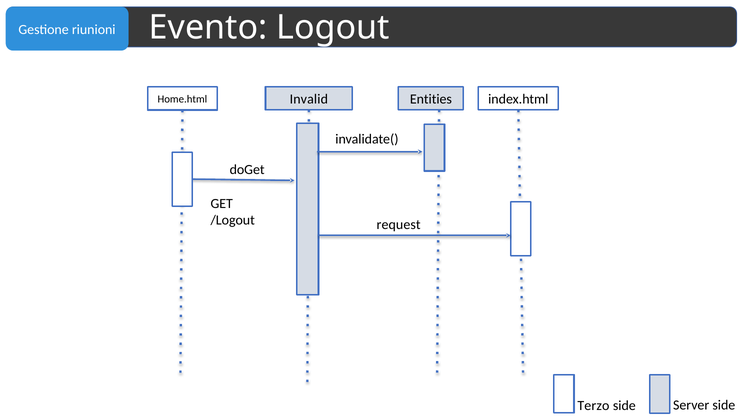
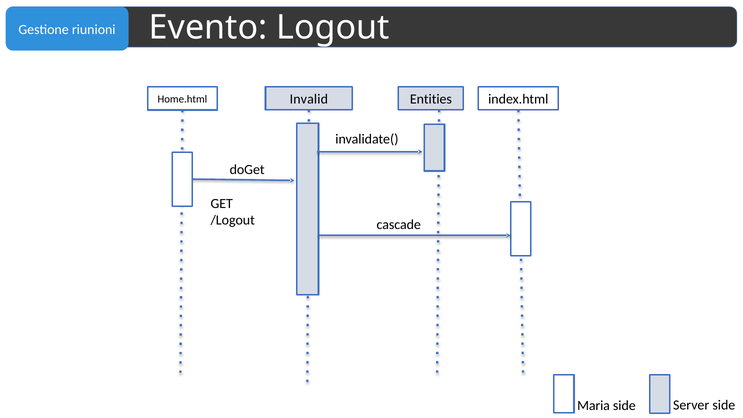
request: request -> cascade (399, 225)
Terzo: Terzo -> Maria (594, 406)
